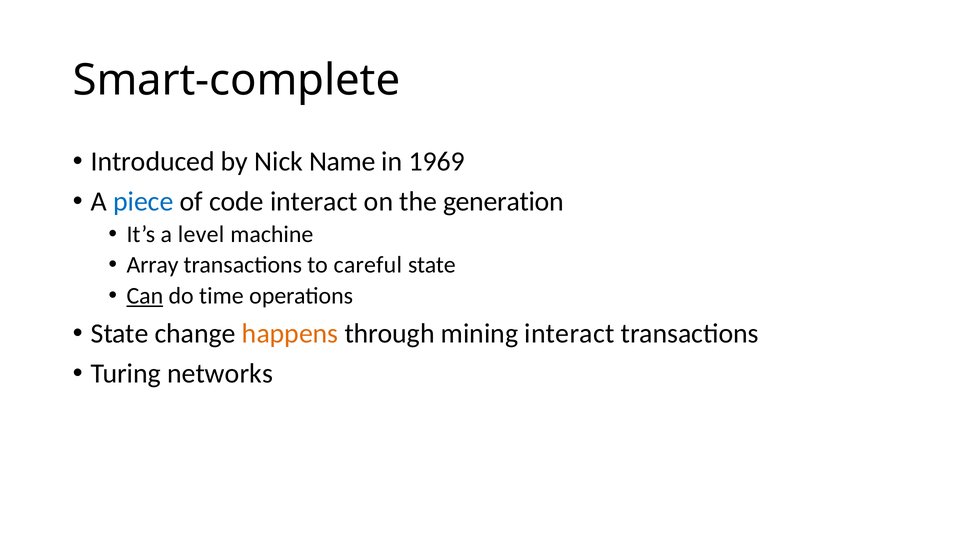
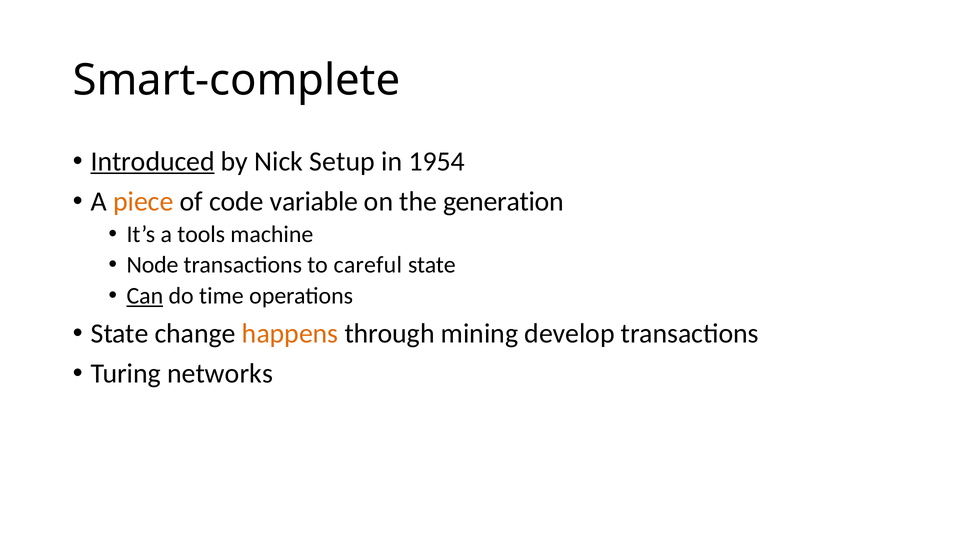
Introduced underline: none -> present (153, 161)
Name: Name -> Setup (342, 161)
1969: 1969 -> 1954 (437, 161)
piece colour: blue -> orange (143, 202)
code interact: interact -> variable (314, 202)
level: level -> tools (201, 234)
Array: Array -> Node (152, 265)
mining interact: interact -> develop (570, 334)
